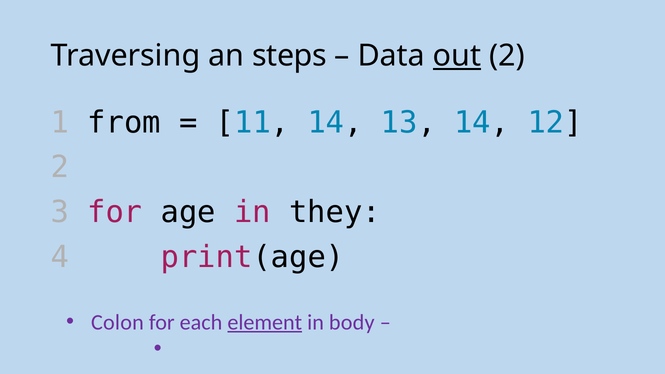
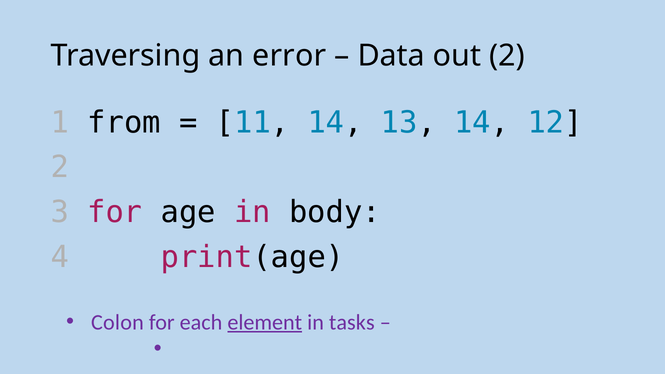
steps: steps -> error (289, 56)
out underline: present -> none (457, 56)
they: they -> body (335, 212)
body: body -> tasks (352, 322)
